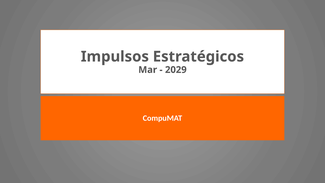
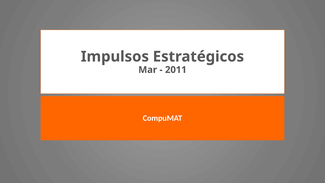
2029: 2029 -> 2011 (176, 70)
